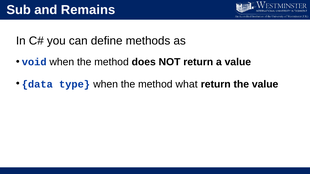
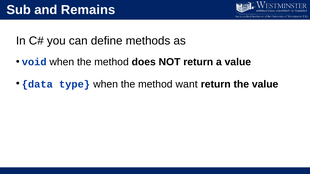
what: what -> want (187, 84)
